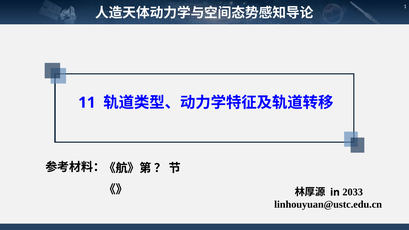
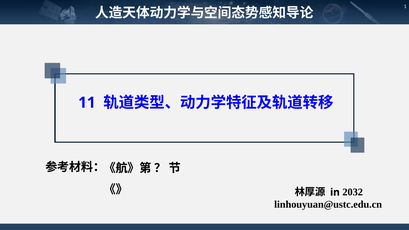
2033: 2033 -> 2032 (353, 192)
